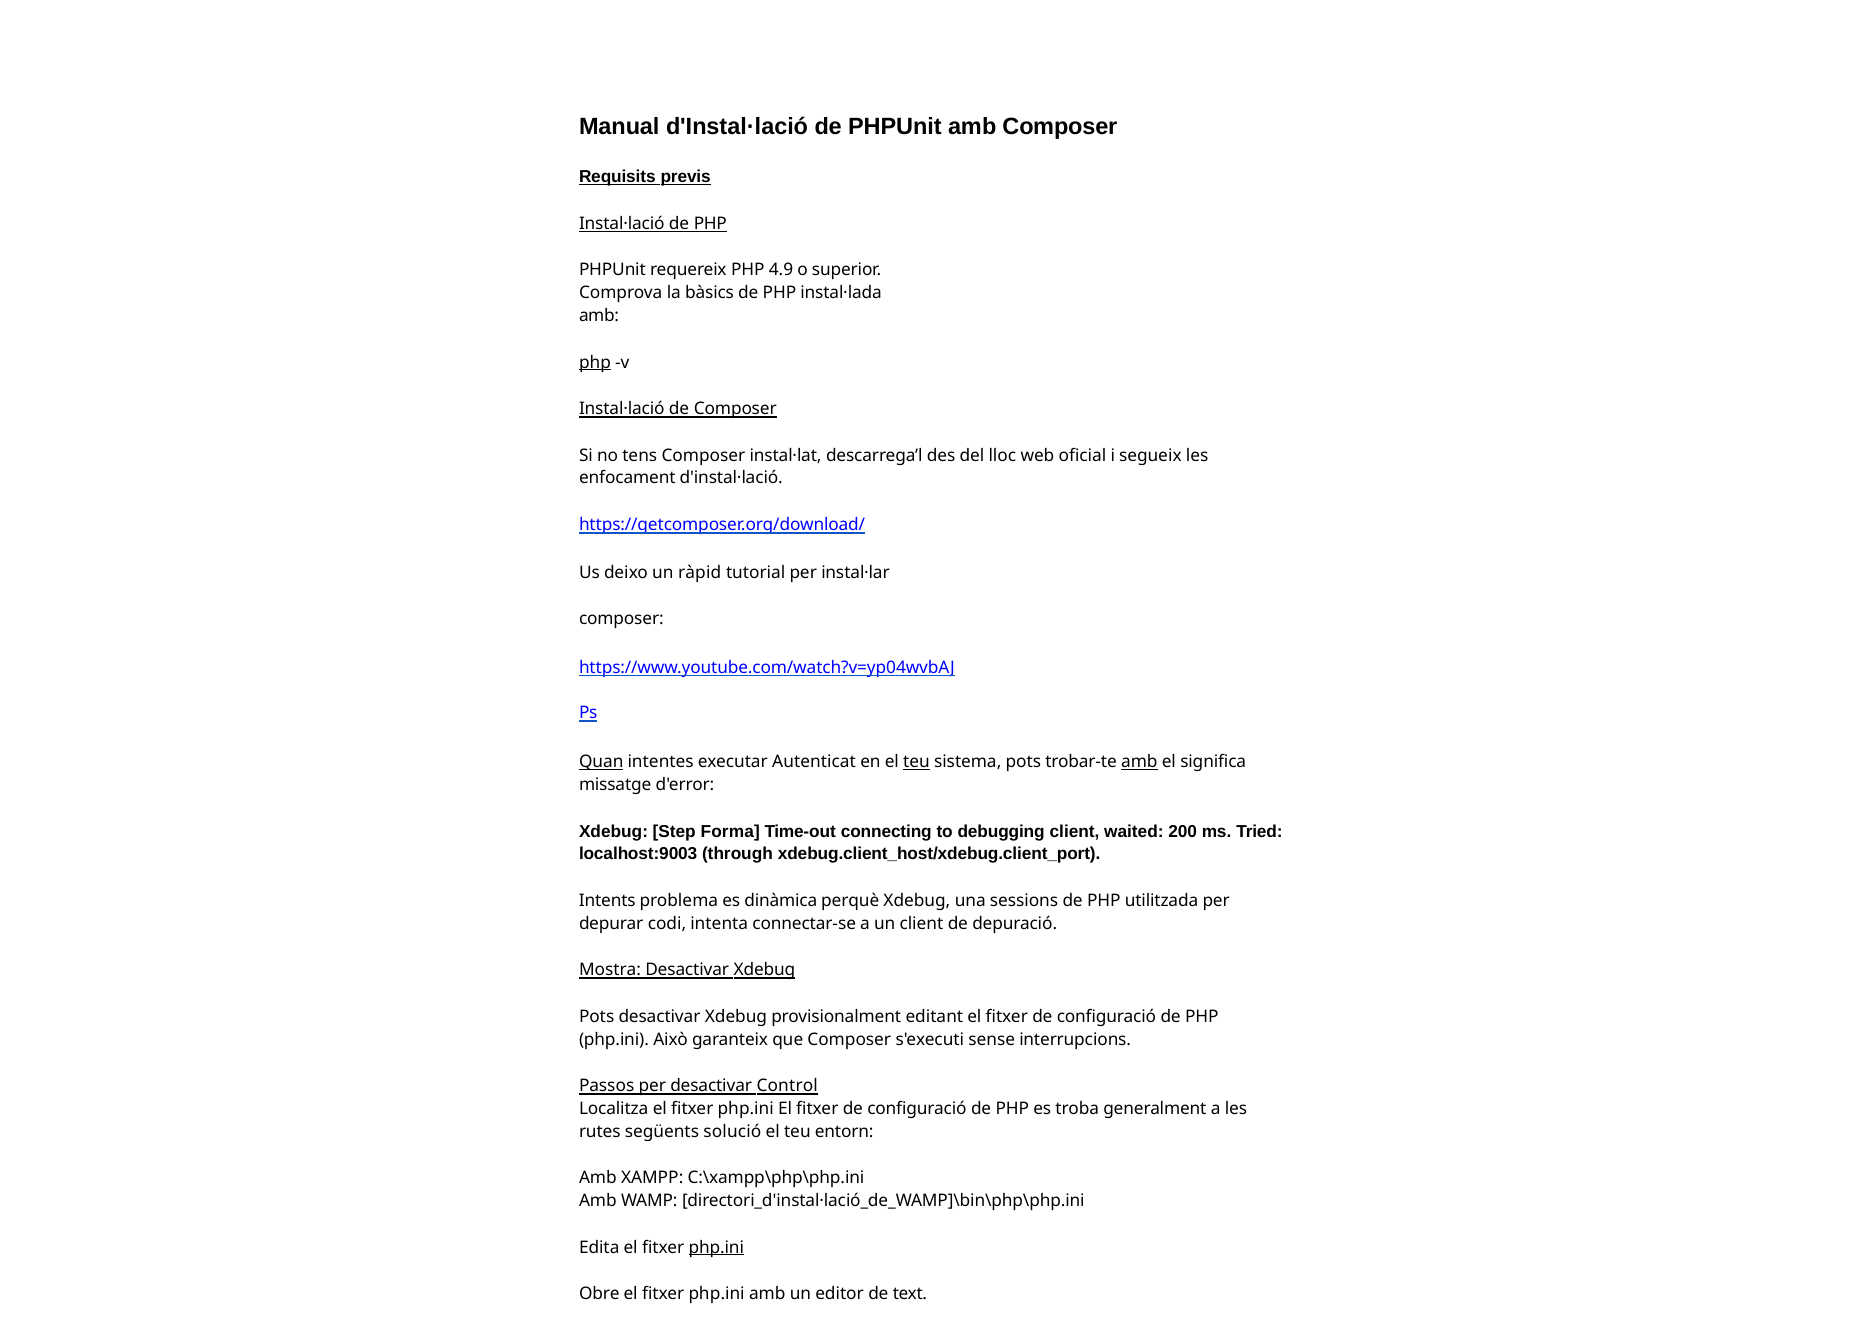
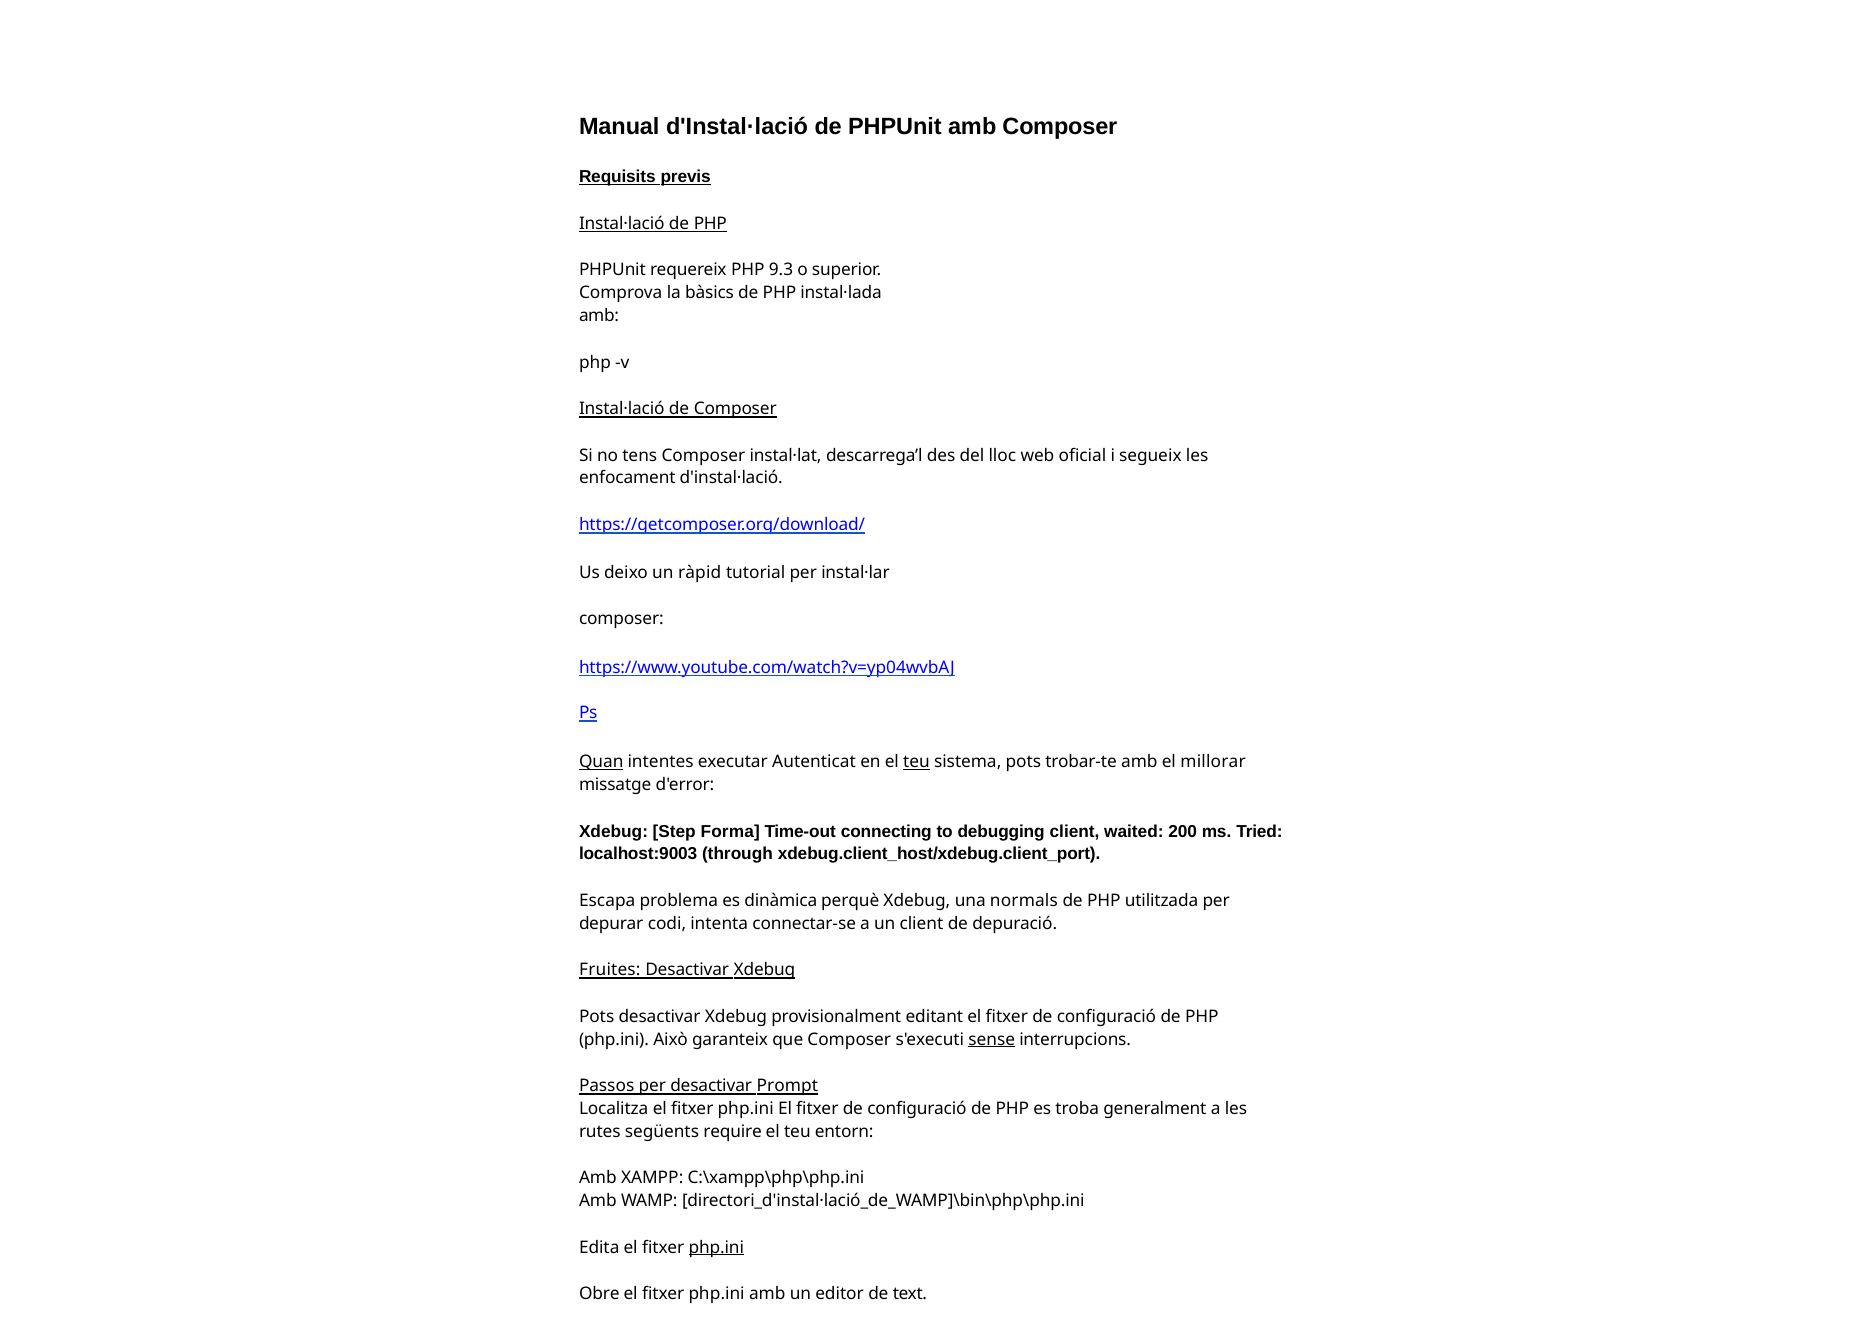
4.9: 4.9 -> 9.3 (781, 270)
php underline: present -> none (595, 362)
amb underline: present -> none (1139, 762)
significa: significa -> millorar (1213, 762)
Intents: Intents -> Escapa (607, 901)
sessions: sessions -> normals (1024, 901)
Mostra: Mostra -> Fruites (610, 970)
sense underline: none -> present (992, 1040)
Control: Control -> Prompt (787, 1086)
solució: solució -> require (733, 1132)
